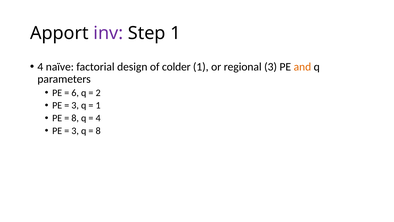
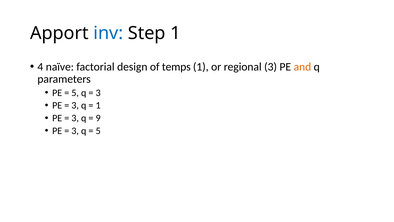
inv colour: purple -> blue (108, 33)
colder: colder -> temps (176, 67)
6: 6 -> 5 (75, 93)
2: 2 -> 3 (98, 93)
8: 8 -> 3 (75, 118)
4: 4 -> 9 (98, 118)
8: 8 -> 5 (98, 131)
